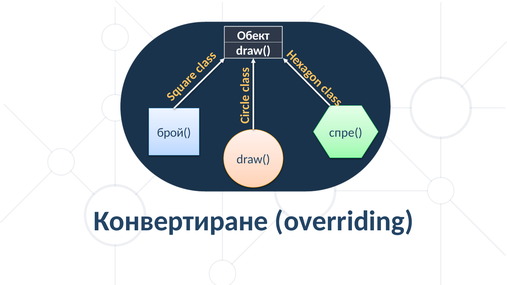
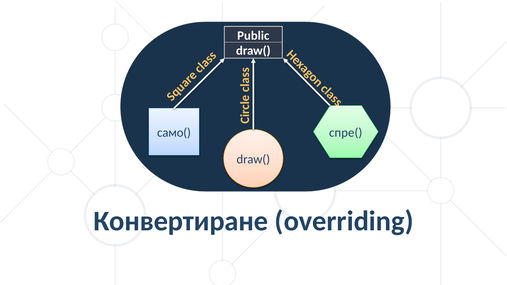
Обект: Обект -> Public (253, 36)
брой(: брой( -> само( (174, 133)
